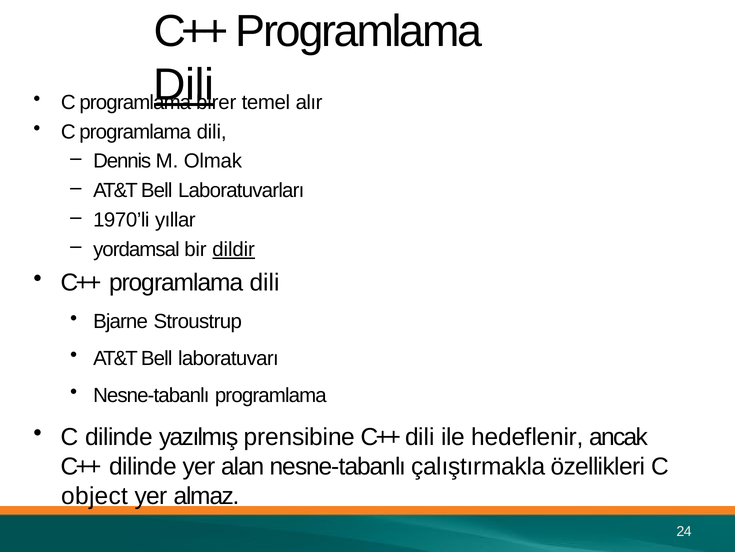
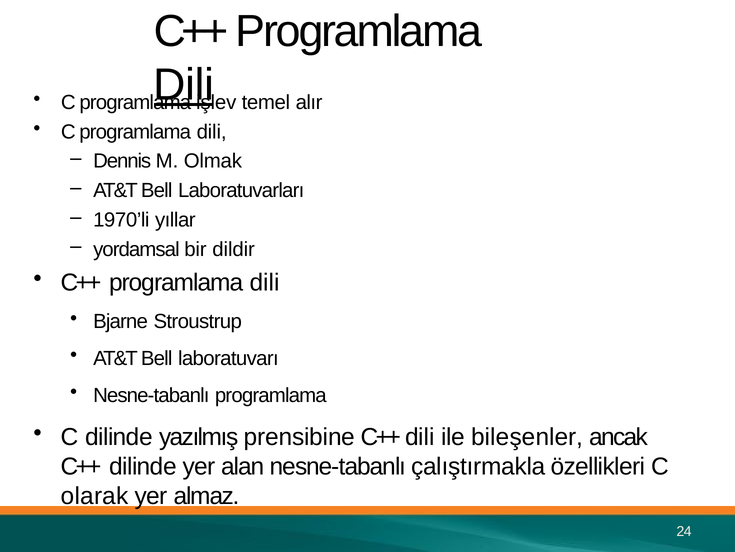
birer: birer -> işlev (216, 102)
dildir underline: present -> none (234, 249)
hedeflenir: hedeflenir -> bileşenler (527, 436)
object: object -> olarak (95, 495)
